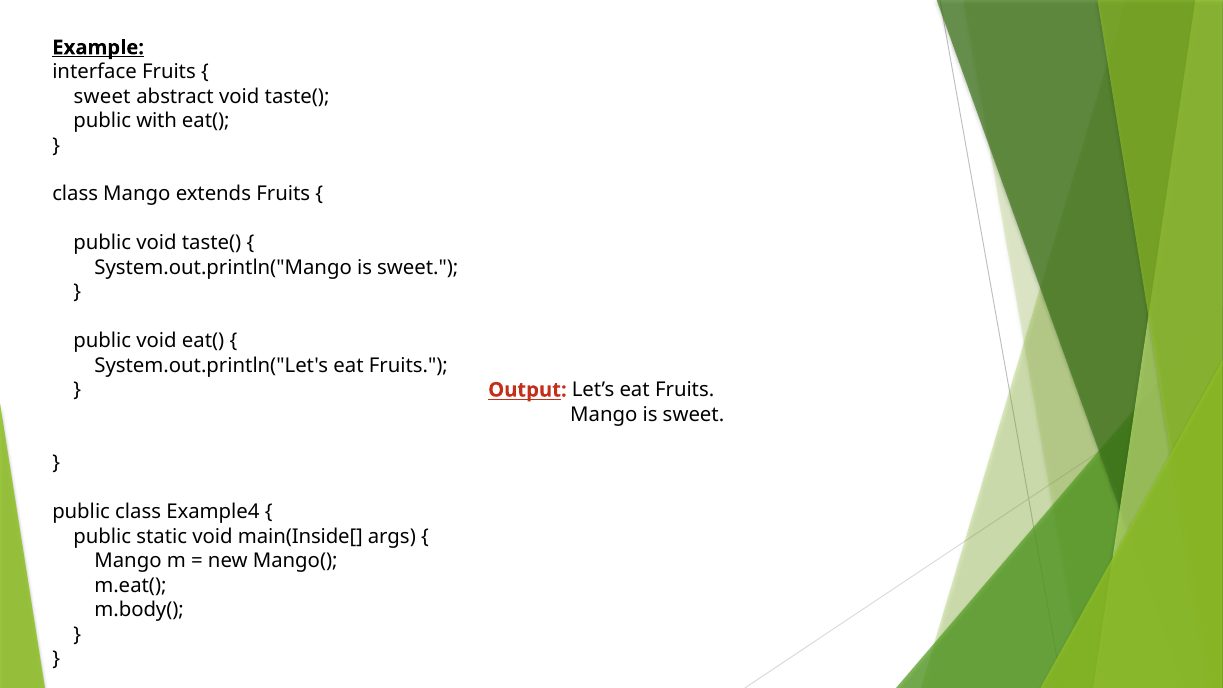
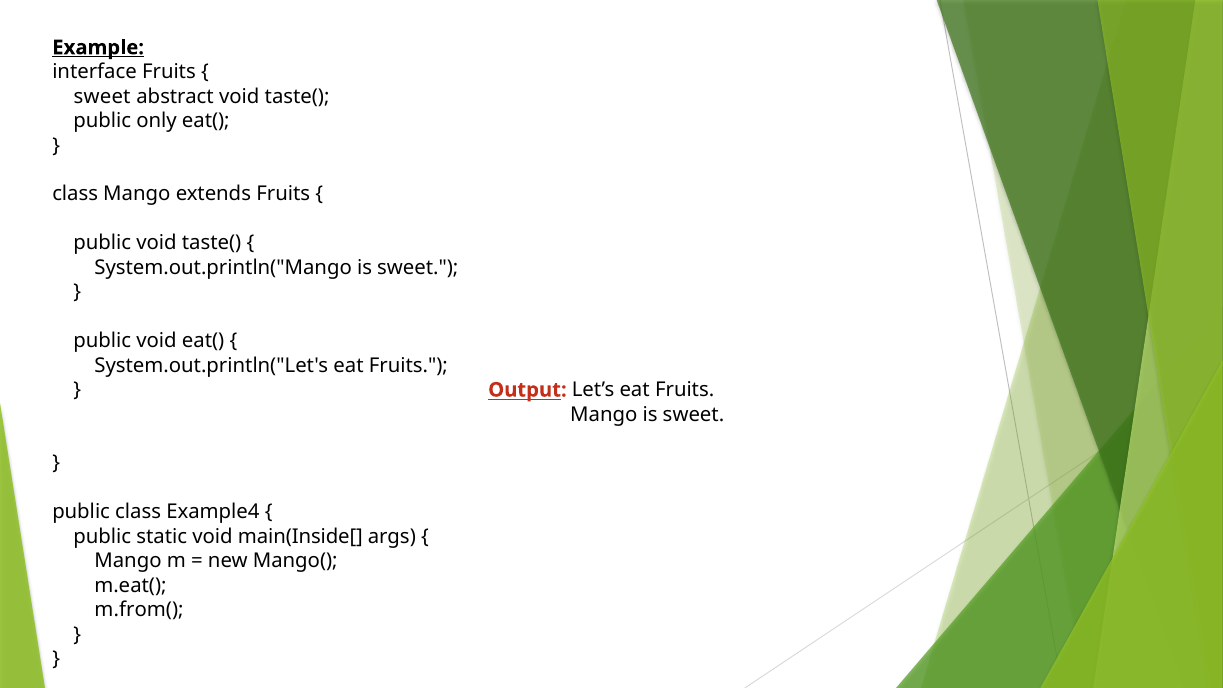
with: with -> only (157, 121)
m.body(: m.body( -> m.from( (139, 610)
